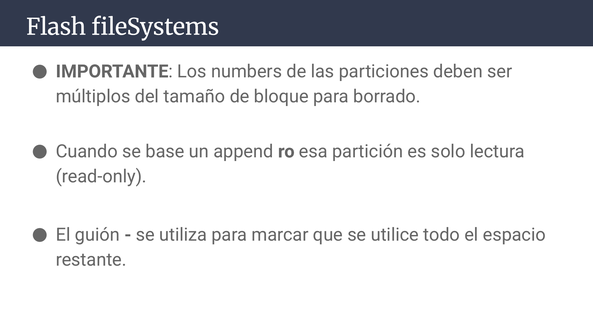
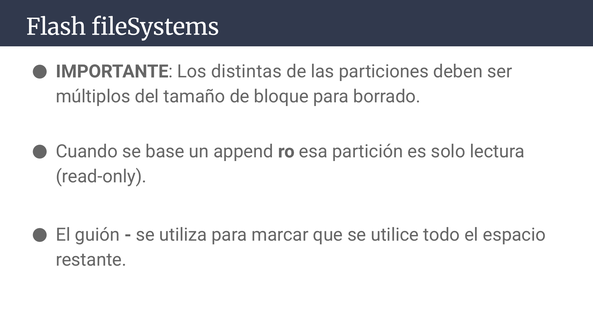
numbers: numbers -> distintas (246, 71)
